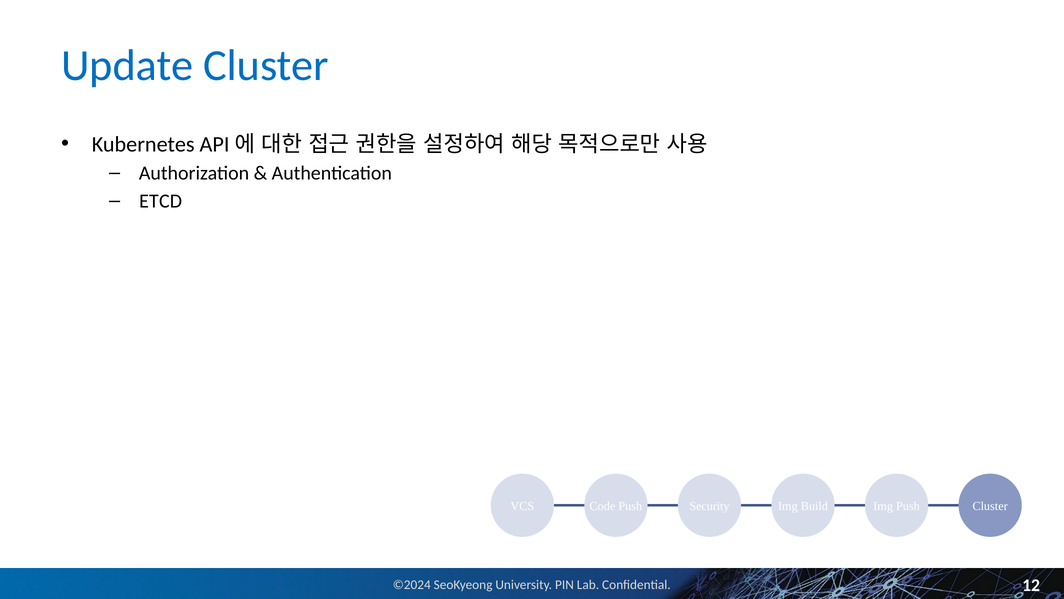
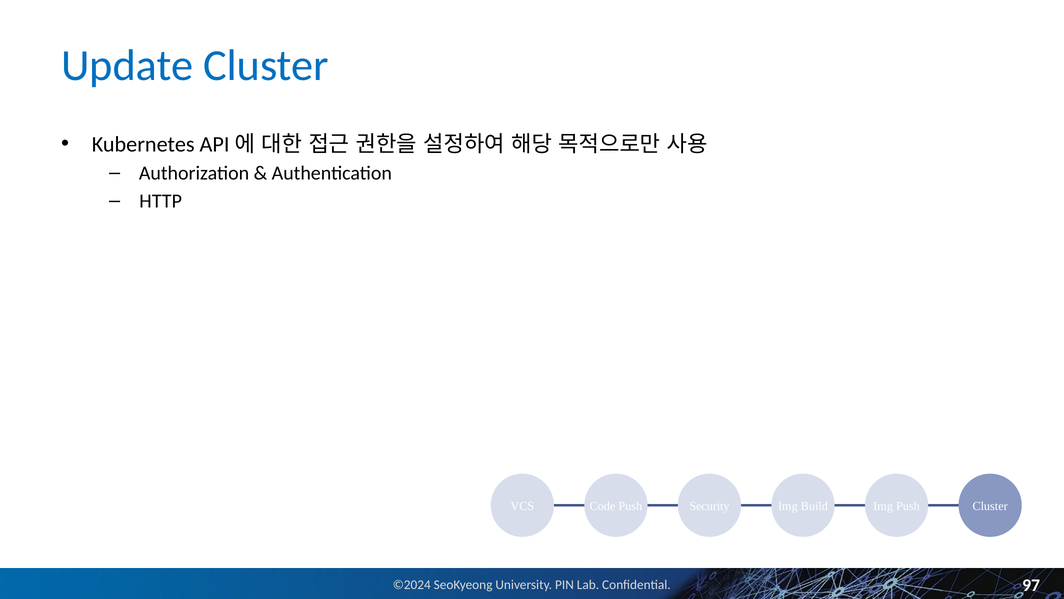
ETCD: ETCD -> HTTP (161, 201)
12: 12 -> 97 (1031, 585)
